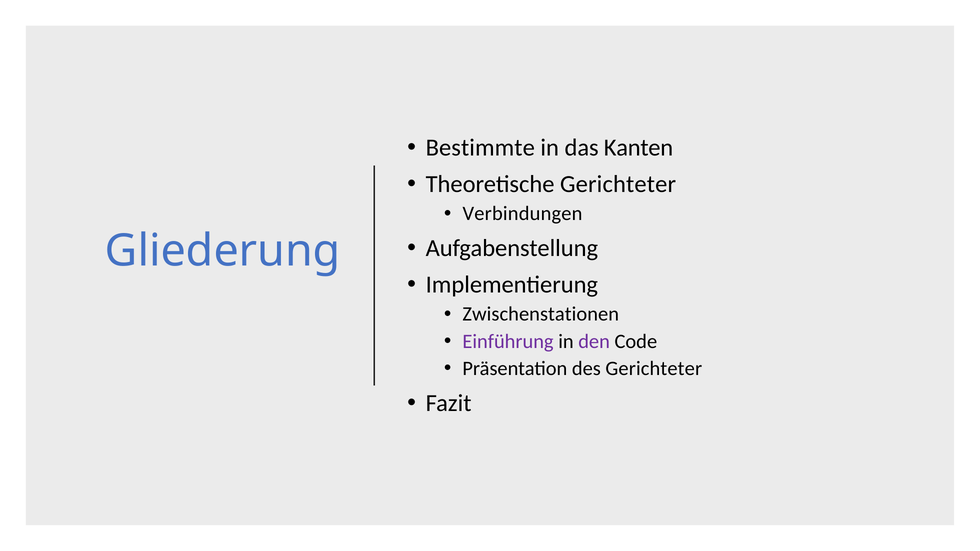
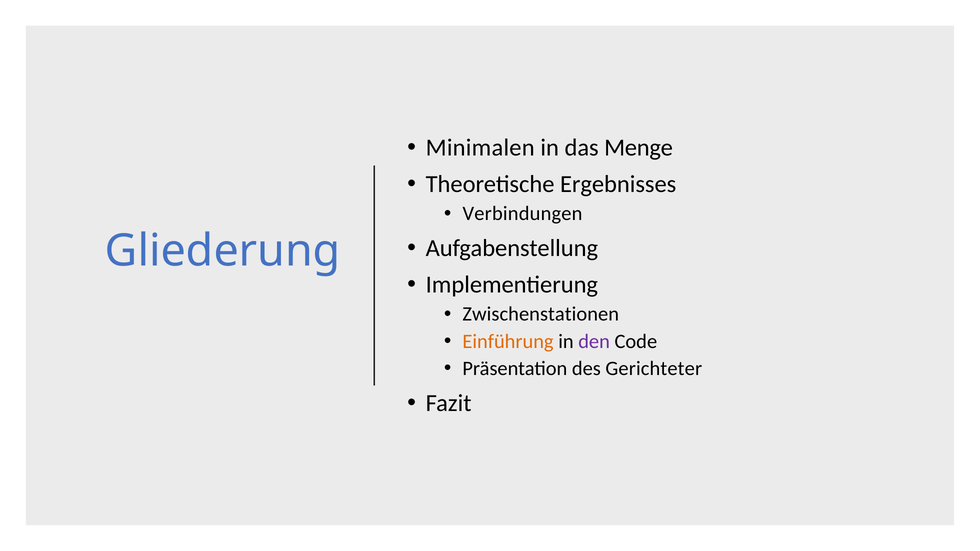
Bestimmte: Bestimmte -> Minimalen (480, 148)
Kanten: Kanten -> Menge (638, 148)
Theoretische Gerichteter: Gerichteter -> Ergebnisses (618, 184)
Einführung colour: purple -> orange (508, 342)
